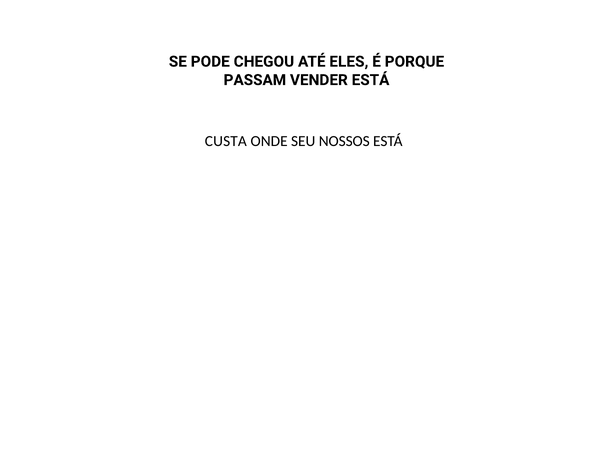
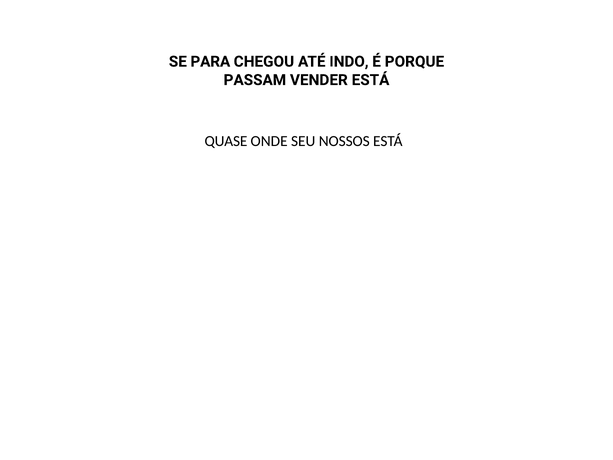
PODE: PODE -> PARA (210, 62)
ELES: ELES -> INDO (349, 62)
CUSTA: CUSTA -> QUASE (226, 141)
